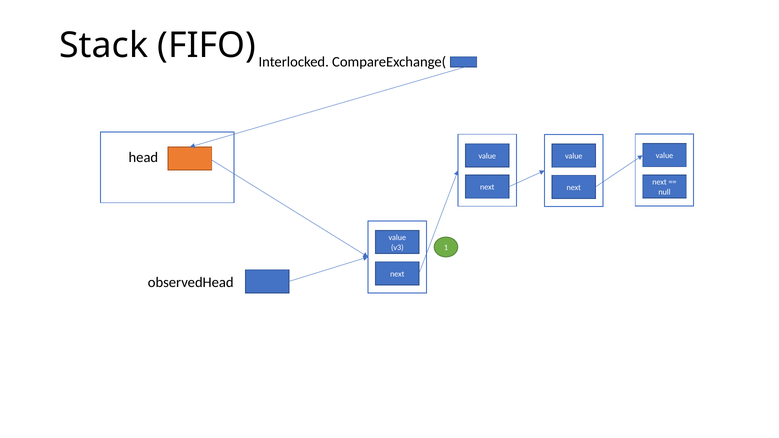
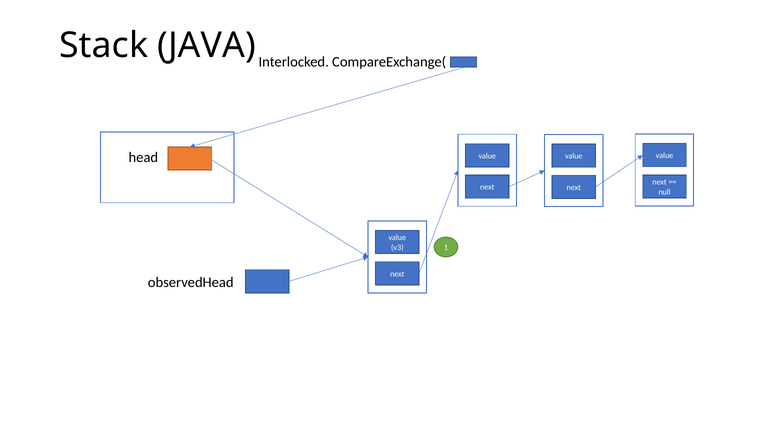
FIFO: FIFO -> JAVA (207, 45)
